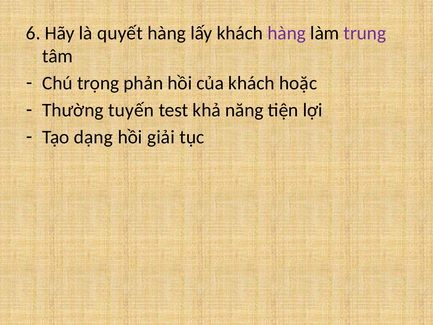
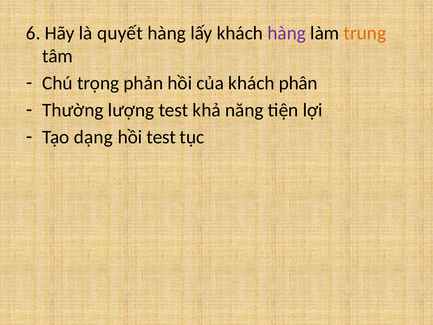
trung colour: purple -> orange (365, 33)
hoặc: hoặc -> phân (298, 83)
tuyến: tuyến -> lượng (131, 110)
hồi giải: giải -> test (161, 137)
